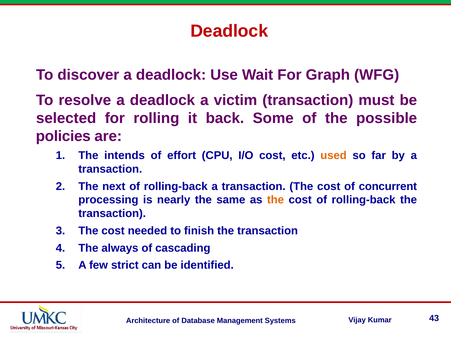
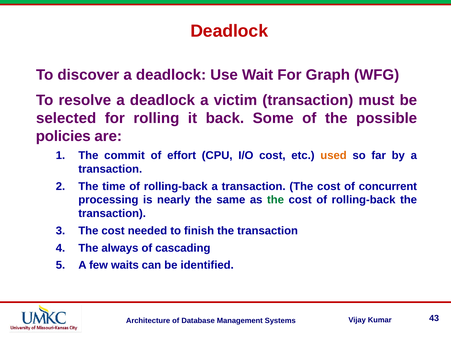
intends: intends -> commit (125, 156)
next: next -> time (114, 187)
the colour: orange -> green (276, 200)
strict: strict -> waits (125, 265)
